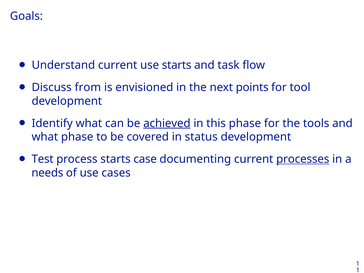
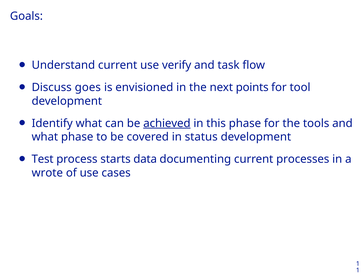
use starts: starts -> verify (177, 65)
from: from -> goes (88, 87)
case: case -> data (145, 159)
processes underline: present -> none (303, 159)
needs: needs -> wrote (47, 173)
